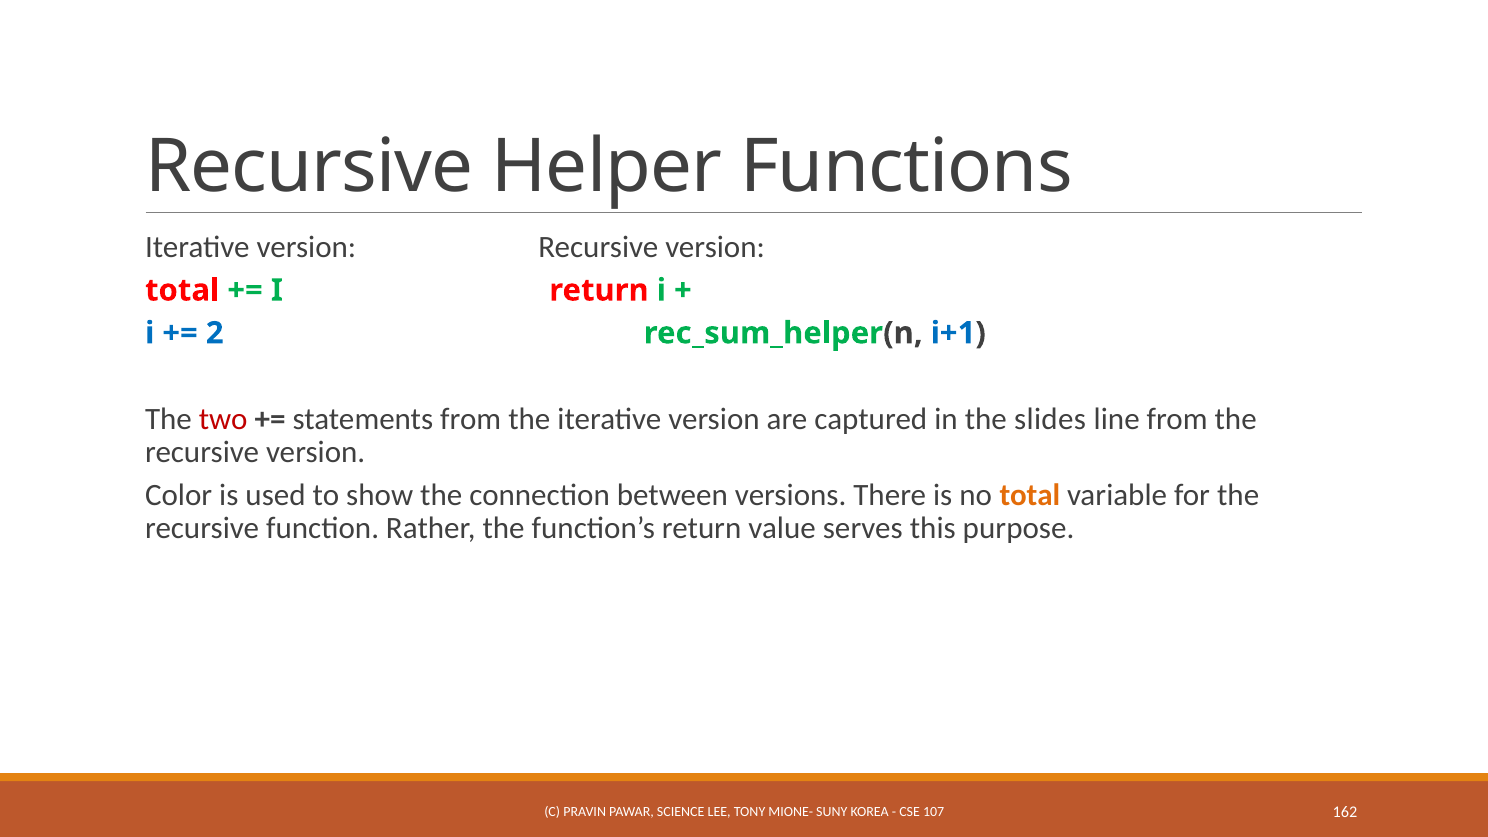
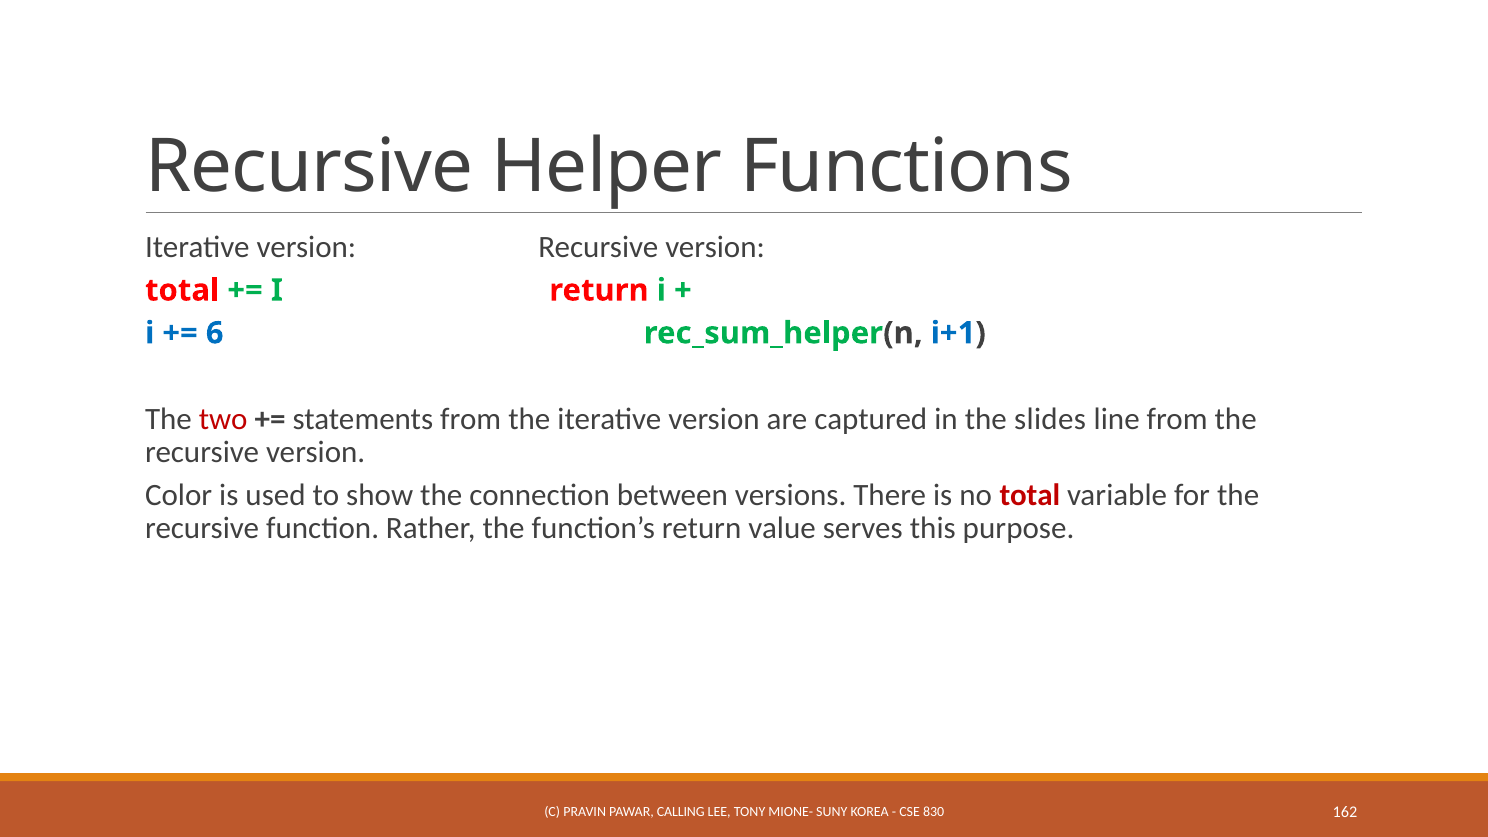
2: 2 -> 6 (215, 333)
total colour: orange -> red (1030, 495)
SCIENCE: SCIENCE -> CALLING (681, 812)
107: 107 -> 830 (934, 812)
